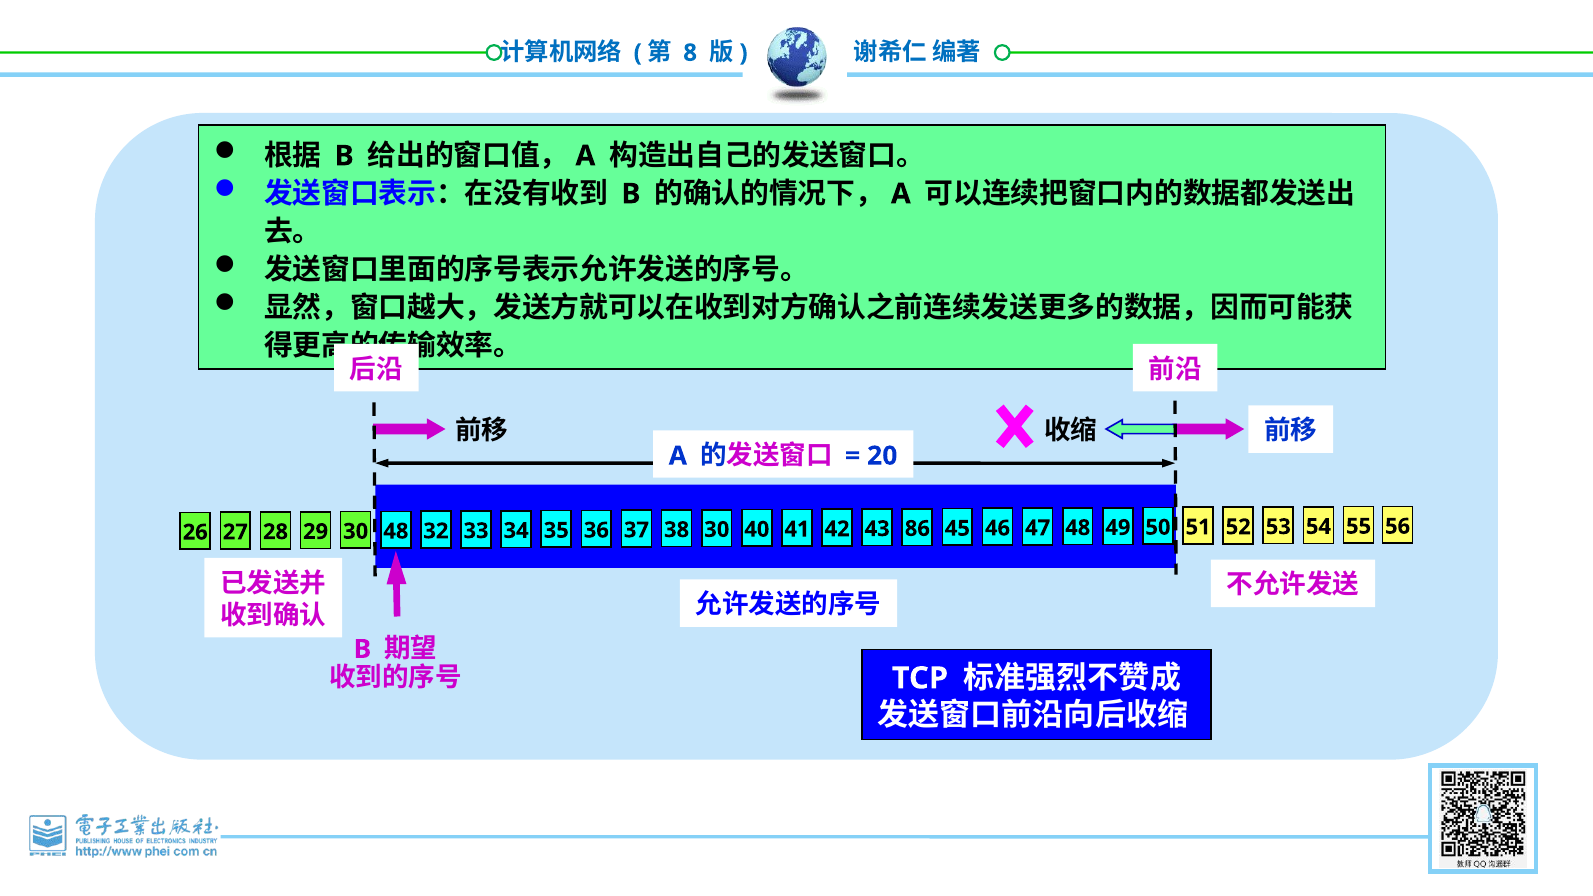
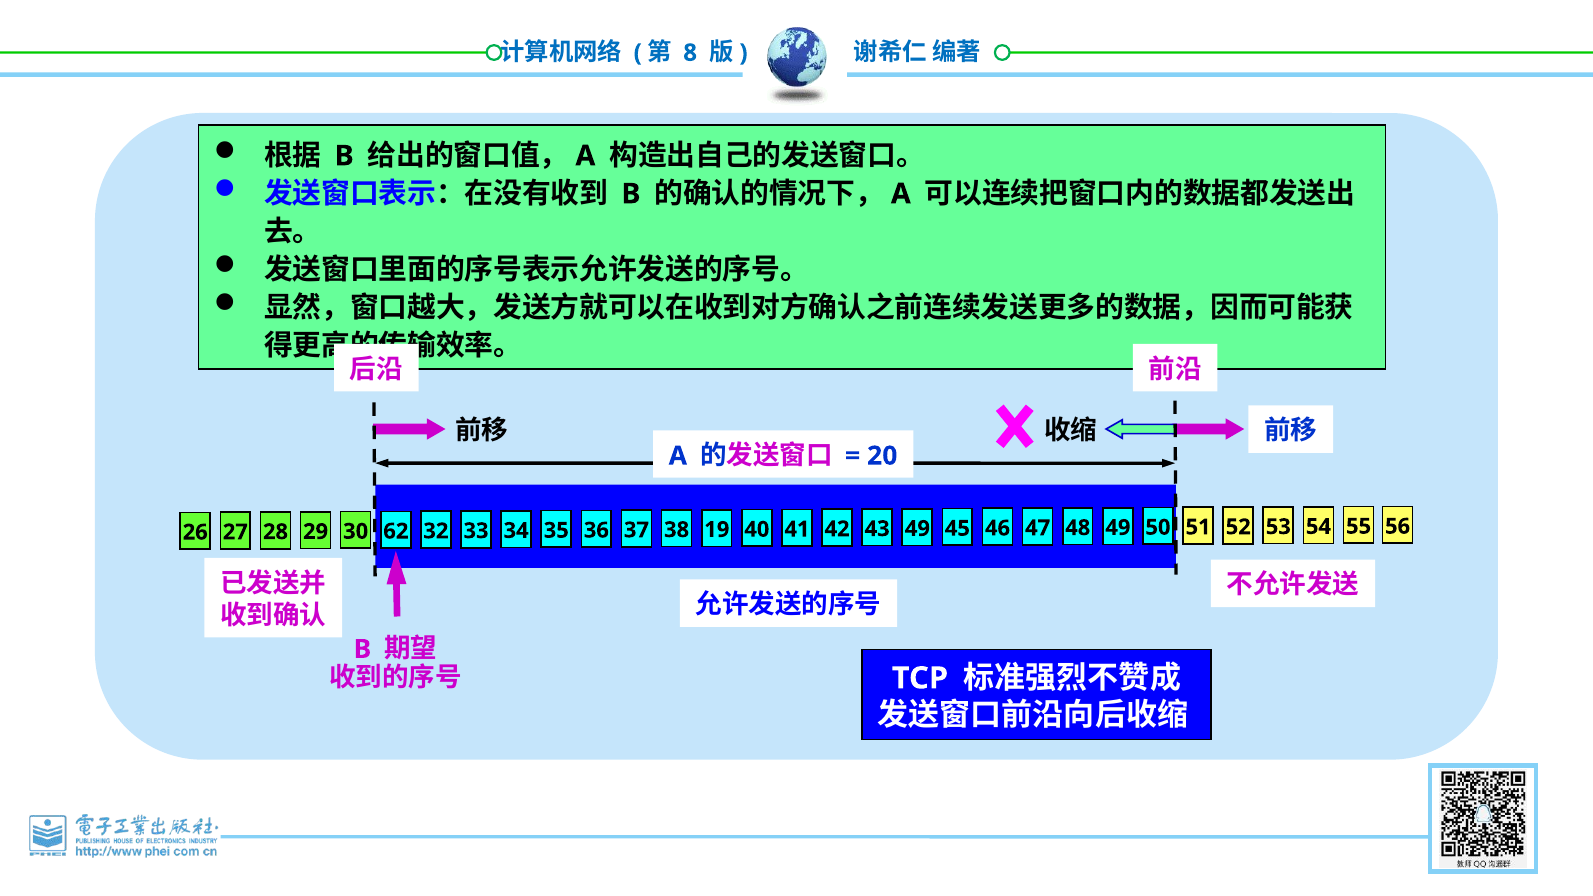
30 48: 48 -> 62 (396, 531)
38 30: 30 -> 19 (717, 530)
43 86: 86 -> 49 (917, 529)
